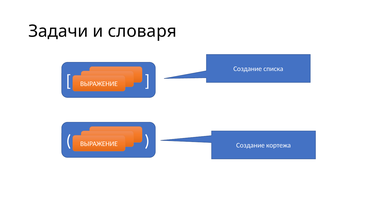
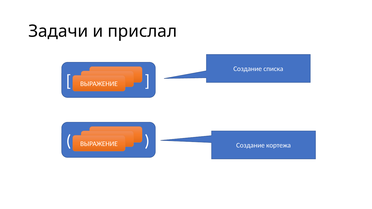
словаря: словаря -> прислал (142, 31)
